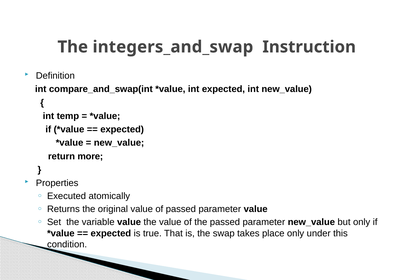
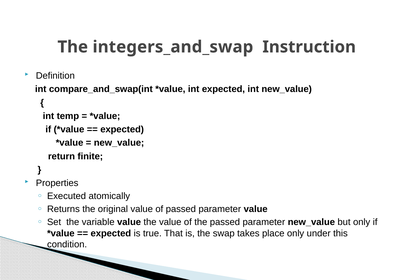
more: more -> finite (90, 156)
